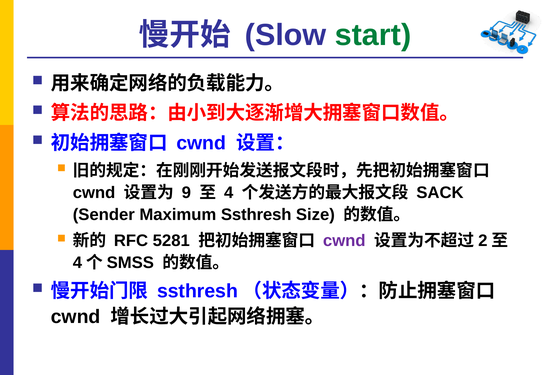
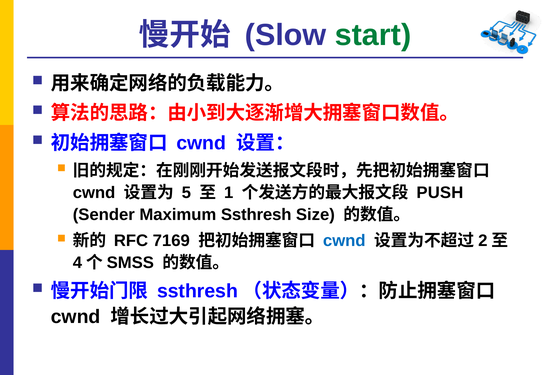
9: 9 -> 5 (186, 193)
4: 4 -> 1 (229, 193)
SACK: SACK -> PUSH (440, 193)
5281: 5281 -> 7169 (171, 241)
cwnd colour: purple -> blue (344, 241)
